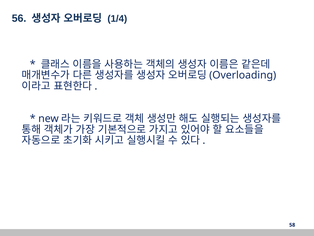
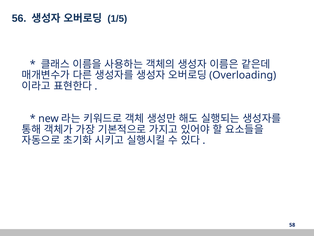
1/4: 1/4 -> 1/5 (117, 19)
